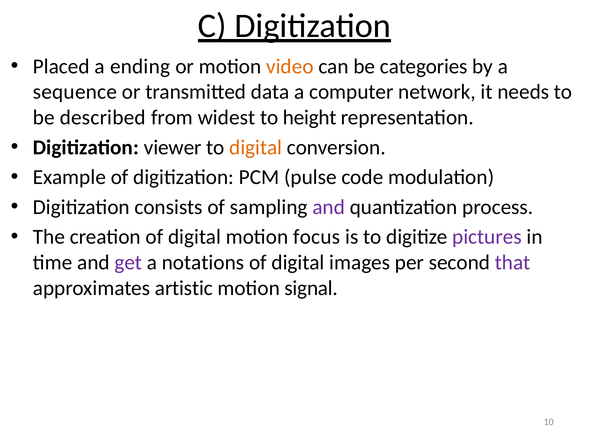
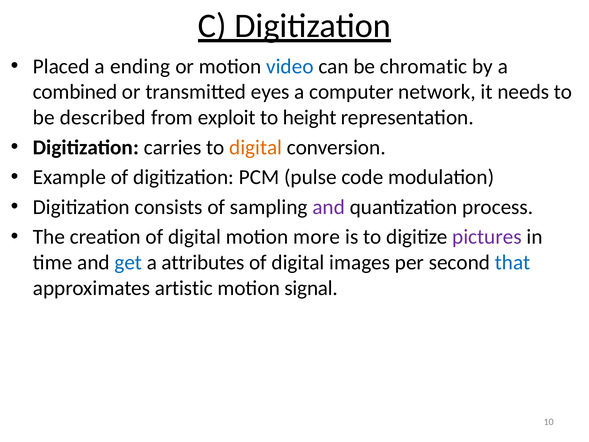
video colour: orange -> blue (290, 66)
categories: categories -> chromatic (424, 66)
sequence: sequence -> combined (75, 92)
data: data -> eyes (270, 92)
widest: widest -> exploit (227, 117)
viewer: viewer -> carries (173, 147)
focus: focus -> more (317, 237)
get colour: purple -> blue (128, 262)
notations: notations -> attributes (203, 262)
that colour: purple -> blue (513, 262)
